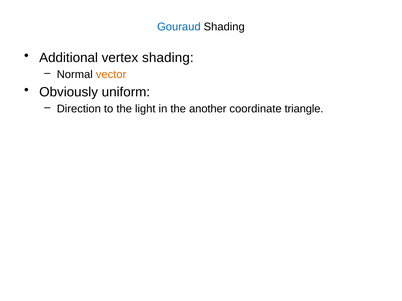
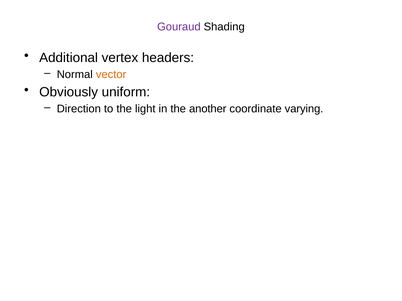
Gouraud colour: blue -> purple (179, 27)
vertex shading: shading -> headers (168, 58)
triangle: triangle -> varying (304, 109)
